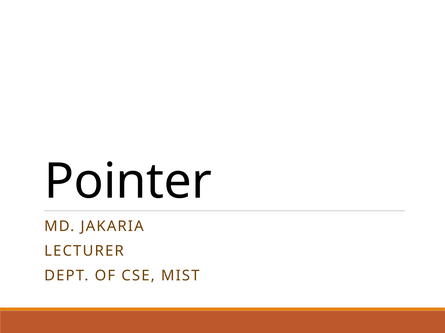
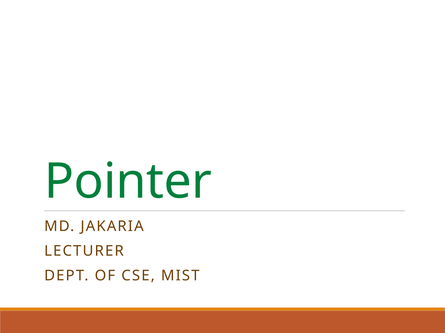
Pointer colour: black -> green (128, 182)
